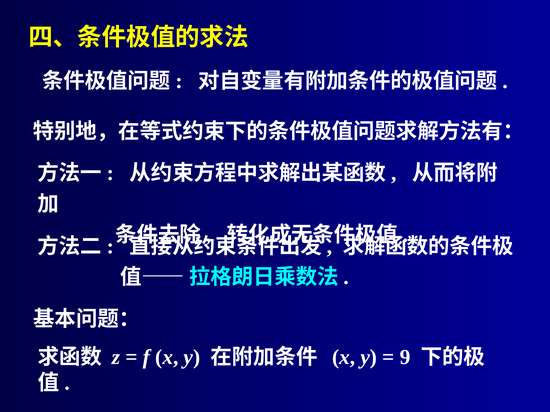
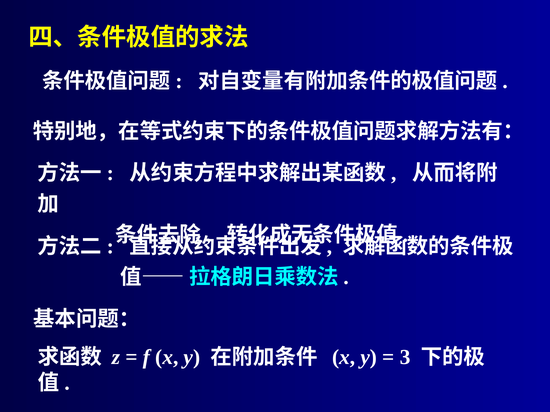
9: 9 -> 3 (405, 358)
